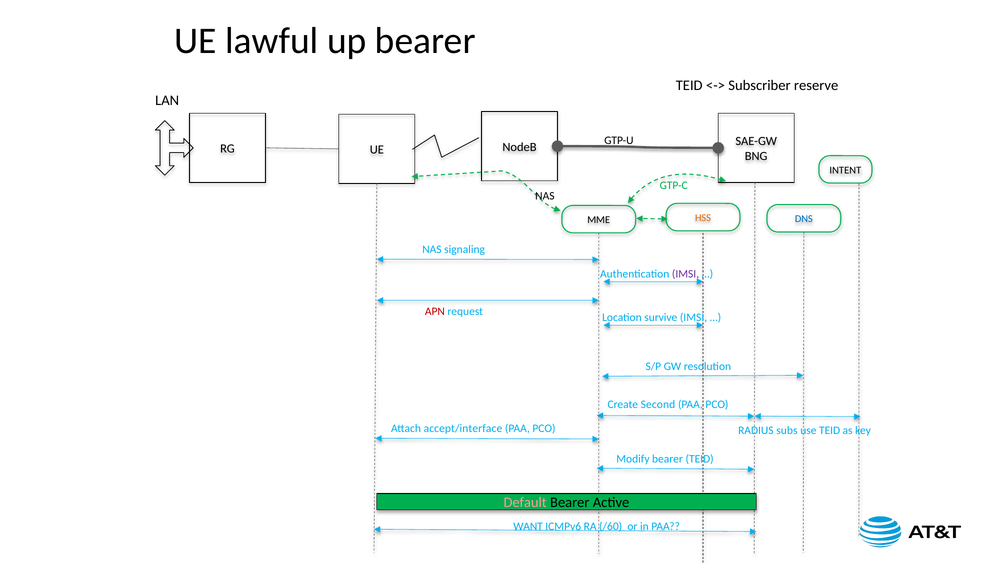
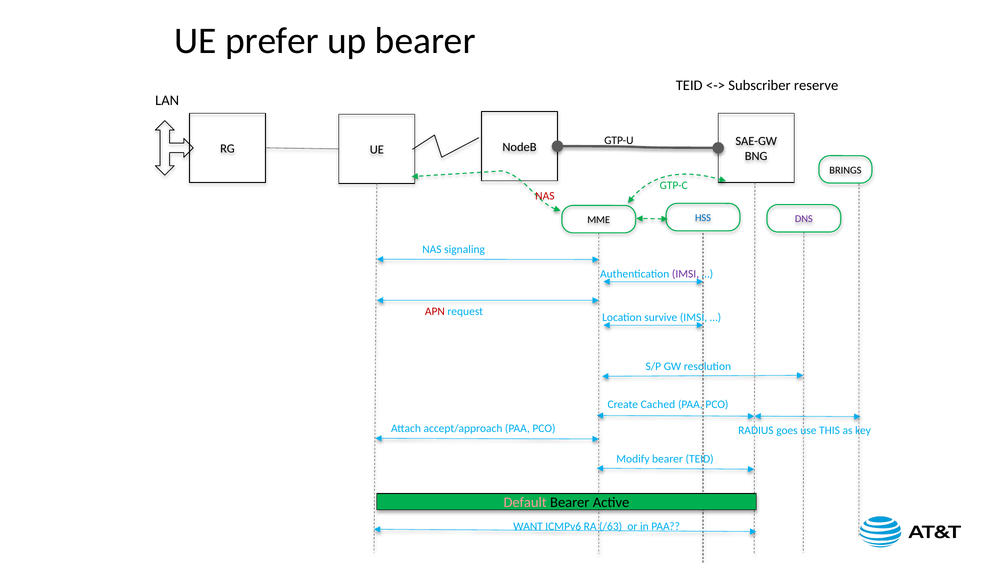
lawful: lawful -> prefer (272, 41)
INTENT: INTENT -> BRINGS (845, 170)
NAS colour: black -> red (545, 196)
DNS colour: blue -> purple (804, 219)
HSS colour: orange -> blue (703, 218)
Second: Second -> Cached (658, 404)
accept/interface: accept/interface -> accept/approach (463, 429)
subs: subs -> goes (787, 430)
use TEID: TEID -> THIS (830, 430)
/60: /60 -> /63 (611, 526)
